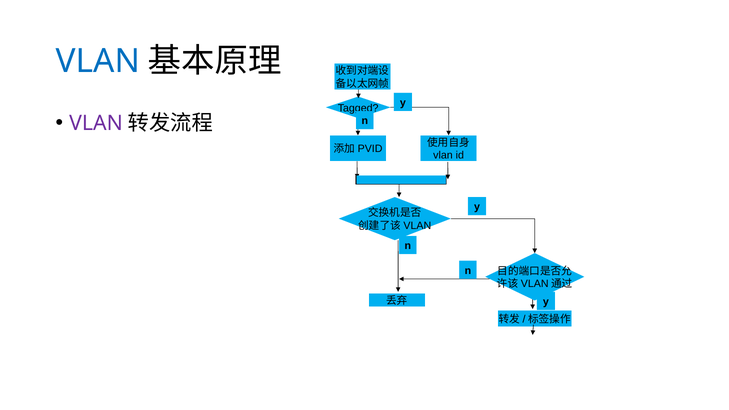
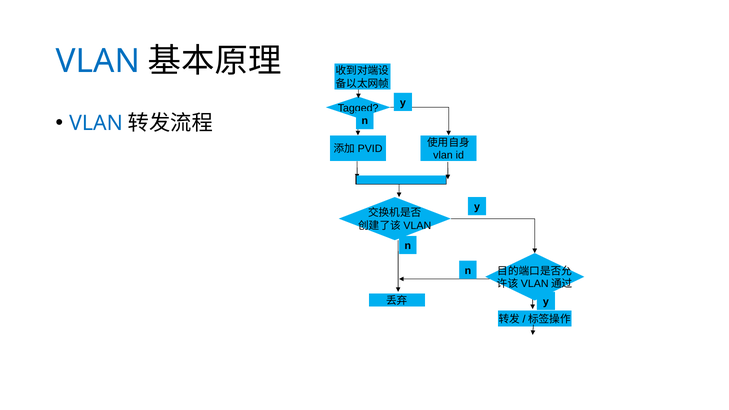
VLAN colour: purple -> blue (96, 123)
